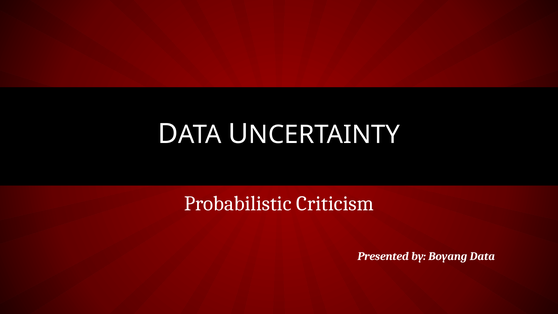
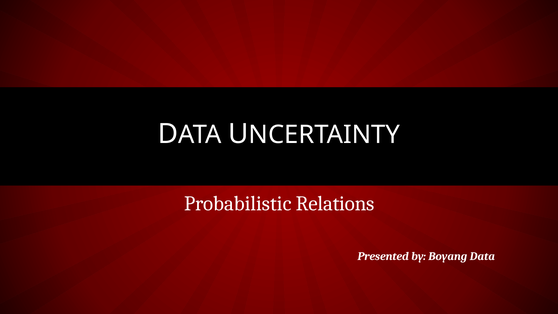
Criticism: Criticism -> Relations (335, 204)
